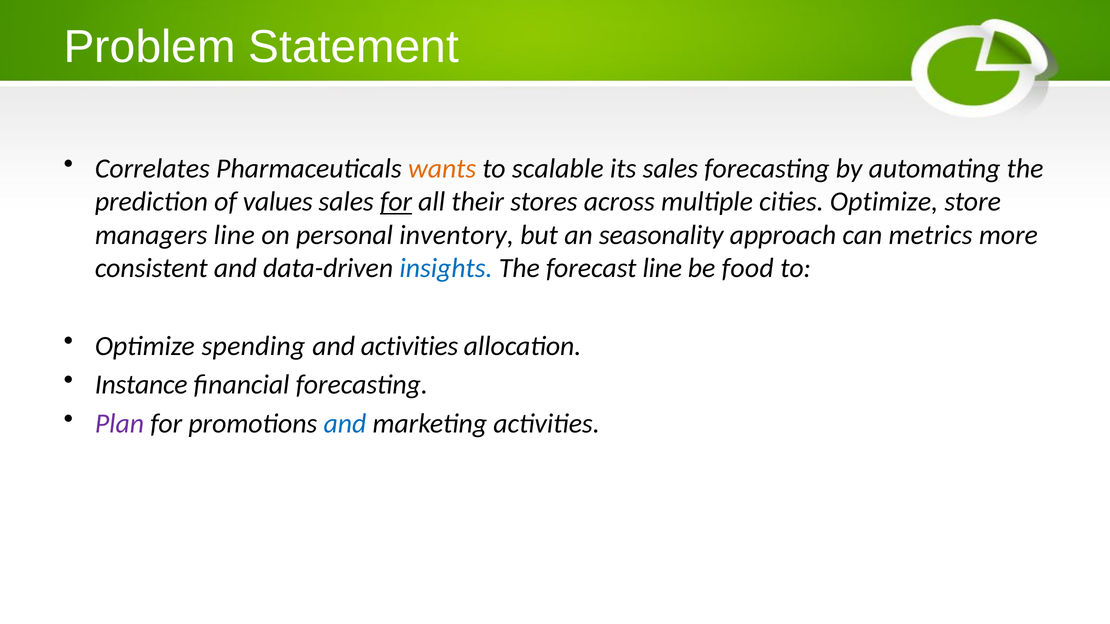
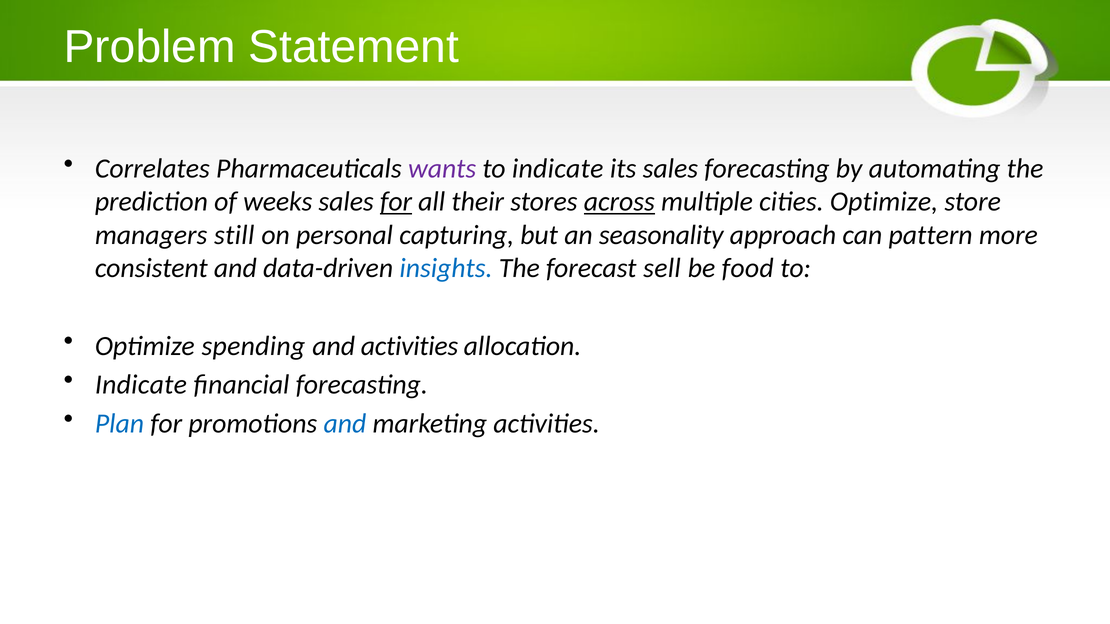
wants colour: orange -> purple (442, 168)
to scalable: scalable -> indicate (558, 168)
values: values -> weeks (278, 202)
across underline: none -> present (619, 202)
managers line: line -> still (234, 235)
inventory: inventory -> capturing (457, 235)
metrics: metrics -> pattern (931, 235)
forecast line: line -> sell (662, 268)
Instance: Instance -> Indicate (141, 385)
Plan colour: purple -> blue (120, 424)
